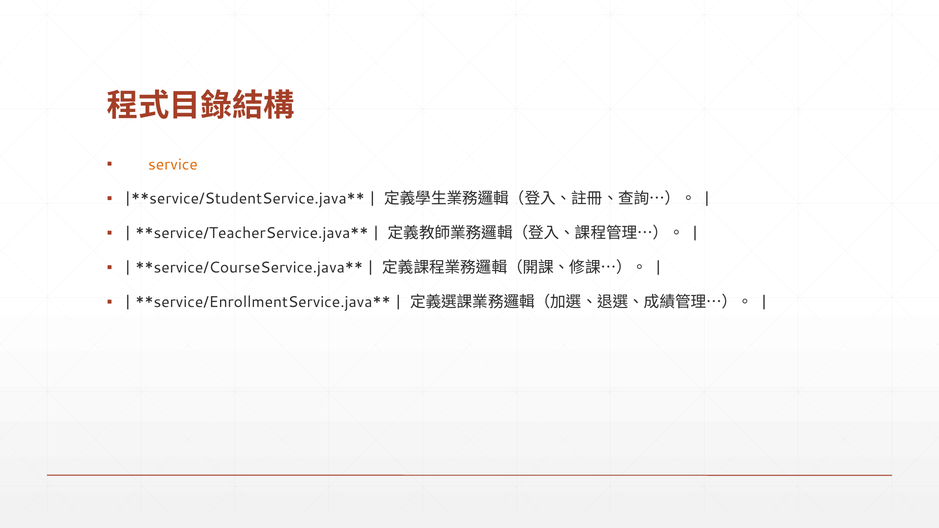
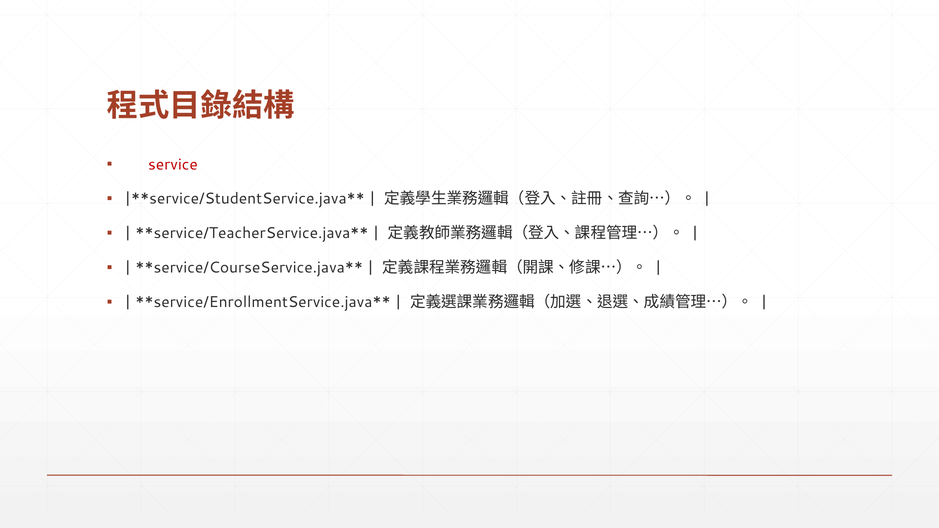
service colour: orange -> red (173, 164)
